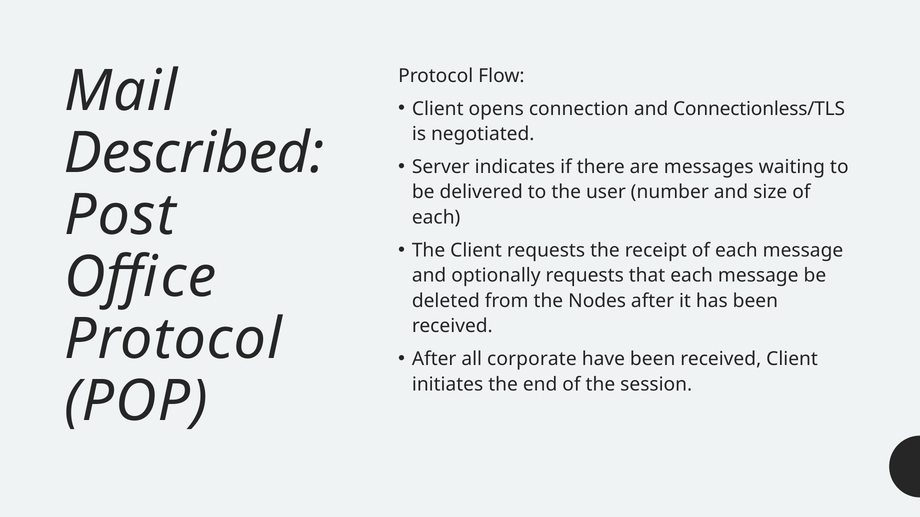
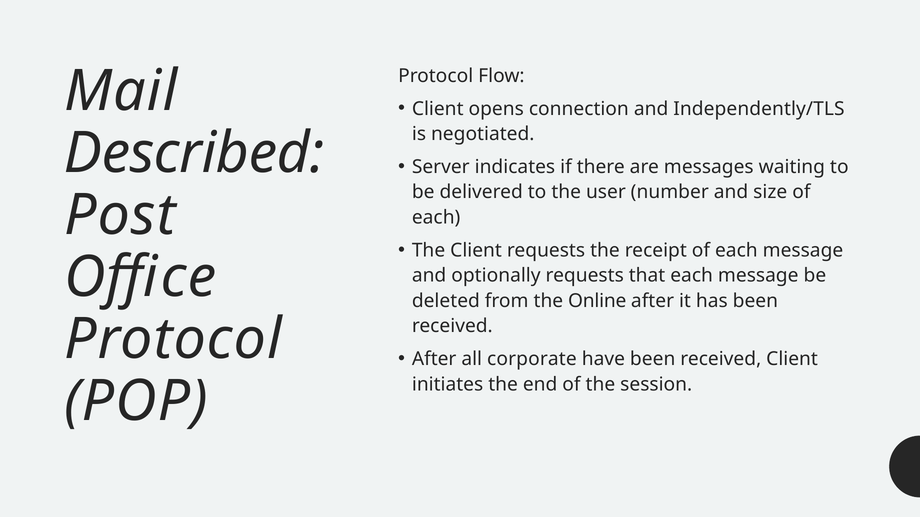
Connectionless/TLS: Connectionless/TLS -> Independently/TLS (759, 109)
Nodes: Nodes -> Online (597, 301)
